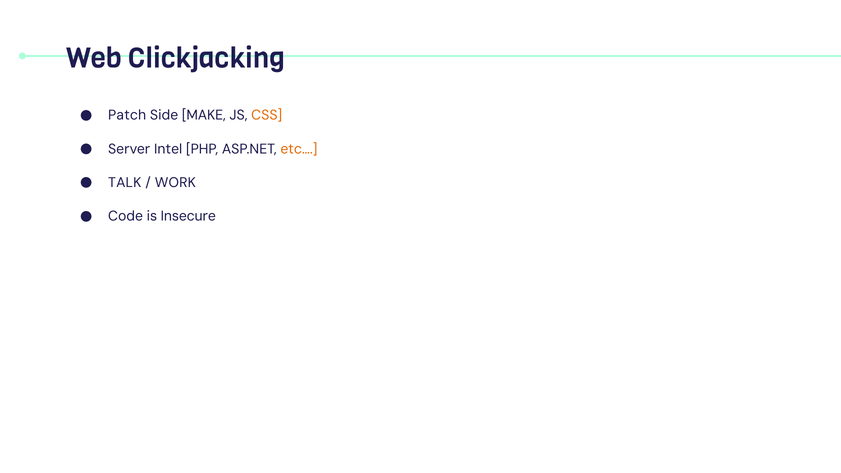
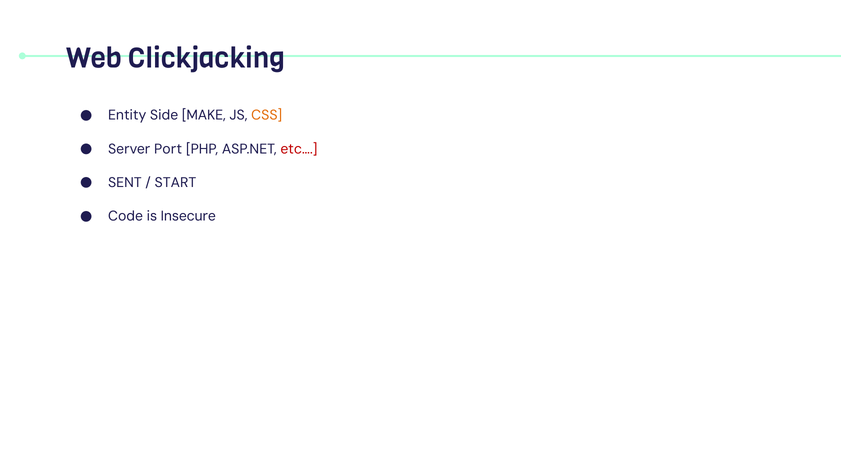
Patch: Patch -> Entity (127, 115)
Intel: Intel -> Port (168, 149)
etc… colour: orange -> red (299, 149)
TALK: TALK -> SENT (125, 183)
WORK: WORK -> START (175, 183)
